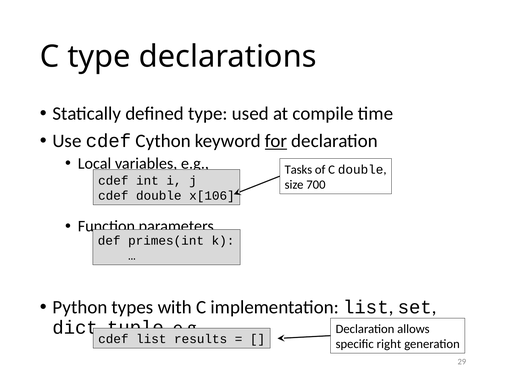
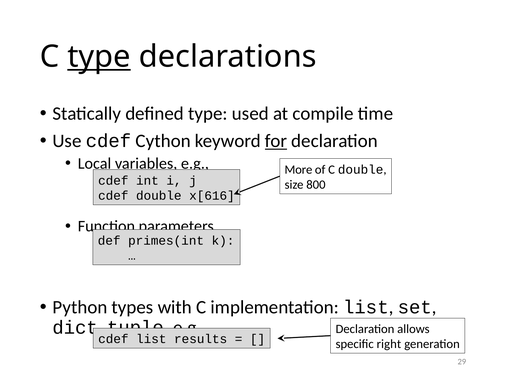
type underline: none -> present (99, 57)
Tasks: Tasks -> More (298, 170)
700: 700 -> 800 (316, 185)
x[106: x[106 -> x[616 (212, 196)
